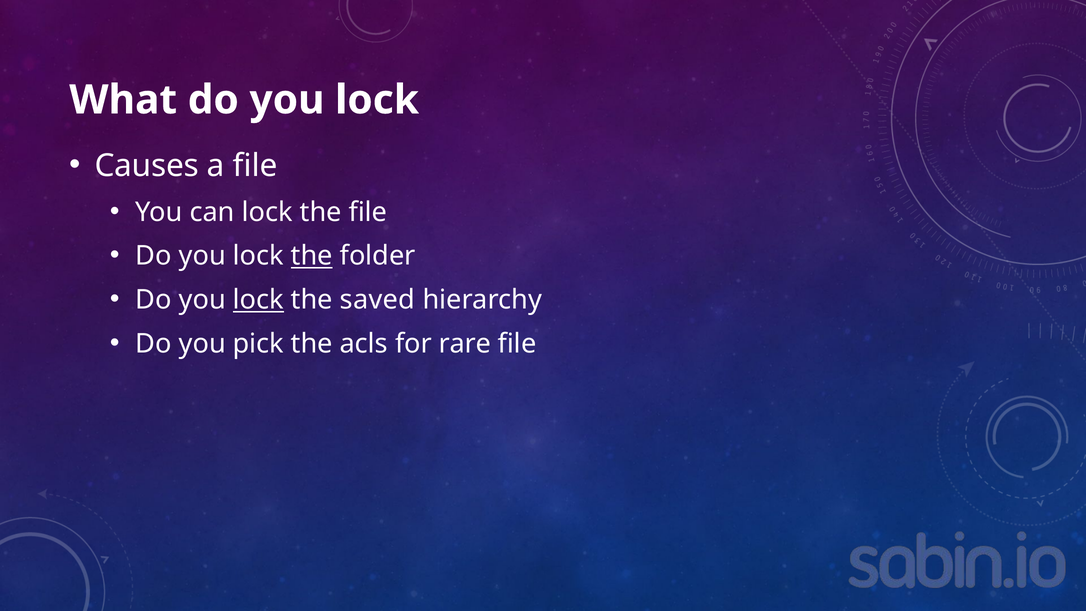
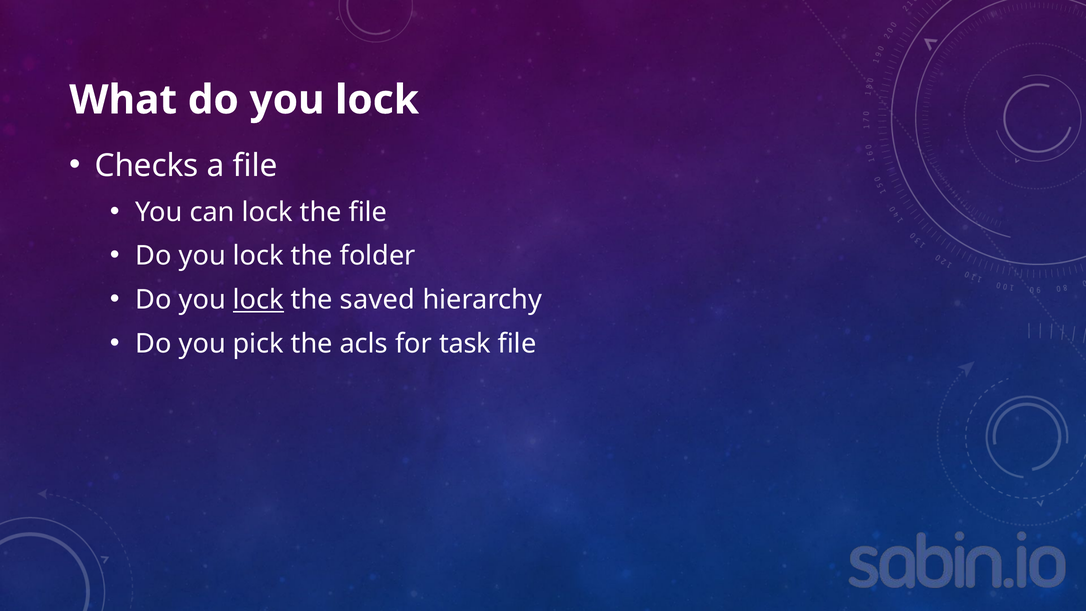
Causes: Causes -> Checks (147, 166)
the underline: present -> none (312, 256)
rare: rare -> task (465, 344)
